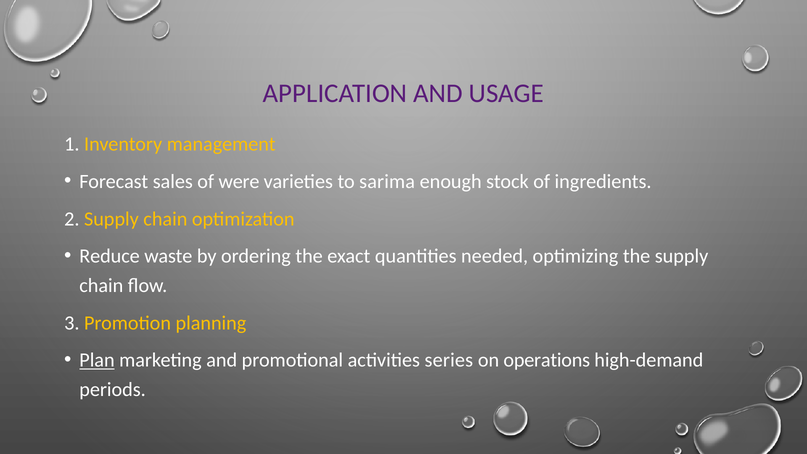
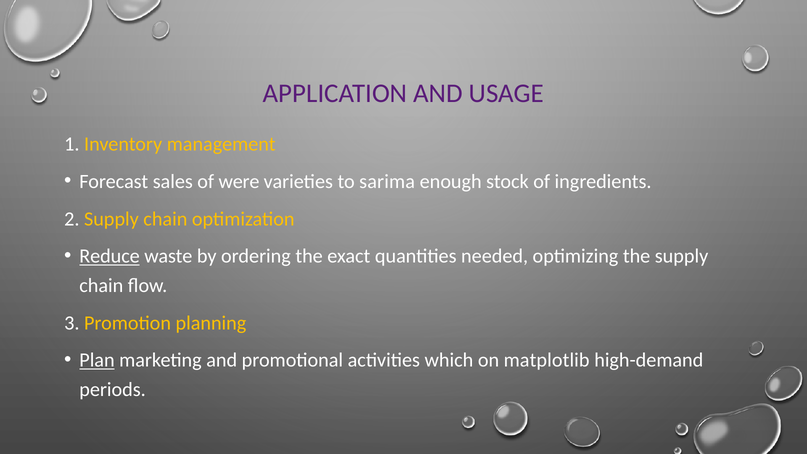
Reduce underline: none -> present (110, 256)
series: series -> which (449, 360)
operations: operations -> matplotlib (547, 360)
